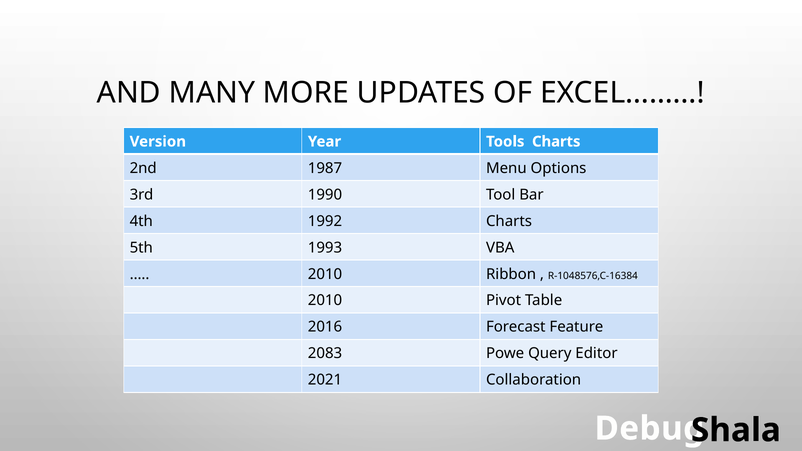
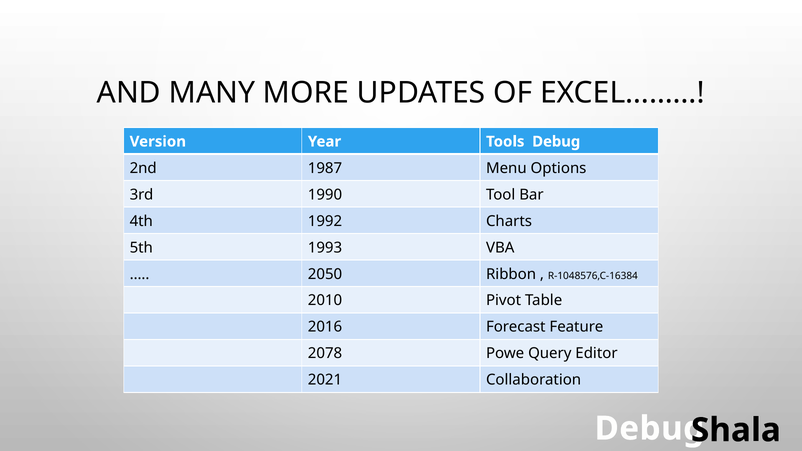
Tools Charts: Charts -> Debug (556, 142)
2010: 2010 -> 2050 (325, 274)
2083: 2083 -> 2078 (325, 354)
